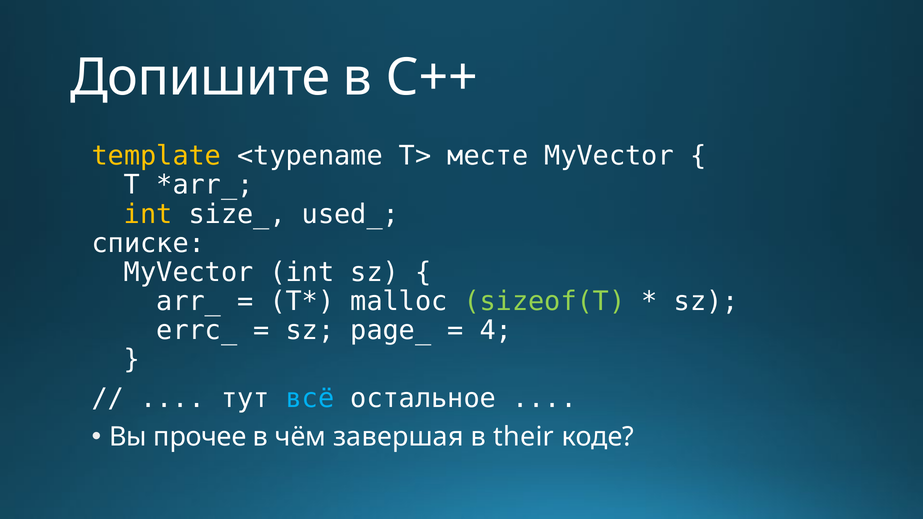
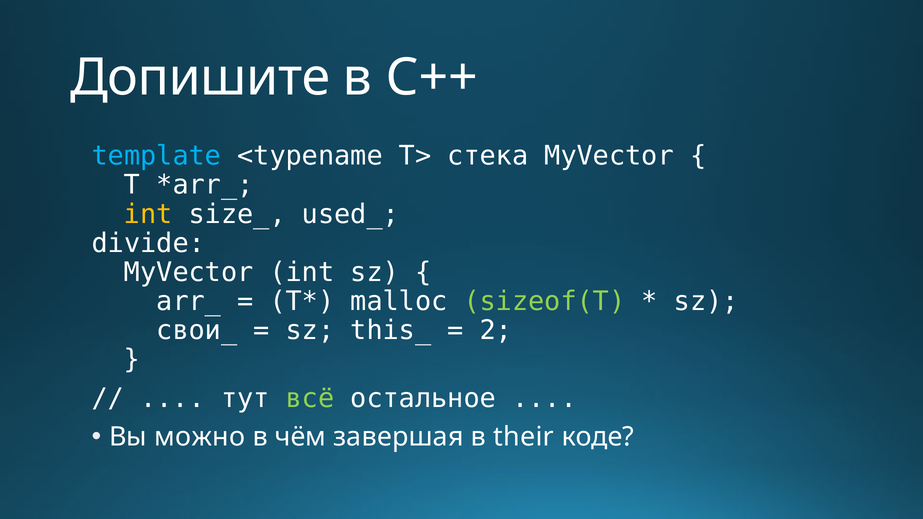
template colour: yellow -> light blue (156, 156)
месте: месте -> стека (488, 156)
списке: списке -> divide (148, 243)
errc_: errc_ -> свои_ (197, 331)
page_: page_ -> this_ (391, 331)
4: 4 -> 2 (496, 331)
всё colour: light blue -> light green (310, 398)
прочее: прочее -> можно (200, 437)
